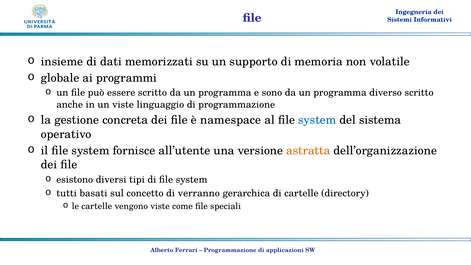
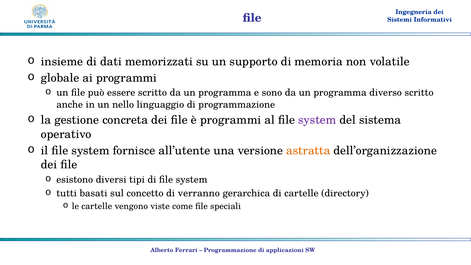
un viste: viste -> nello (123, 105)
è namespace: namespace -> programmi (231, 120)
system colour: blue -> purple (317, 120)
